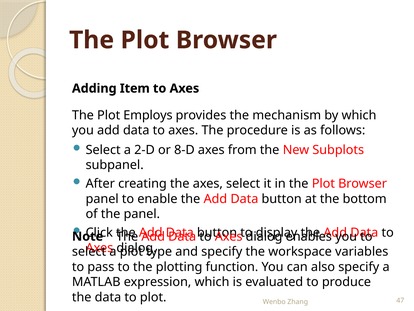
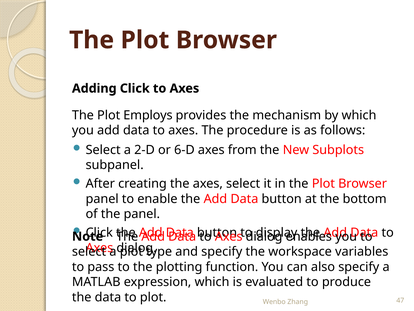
Adding Item: Item -> Click (135, 88)
8-D: 8-D -> 6-D (184, 150)
